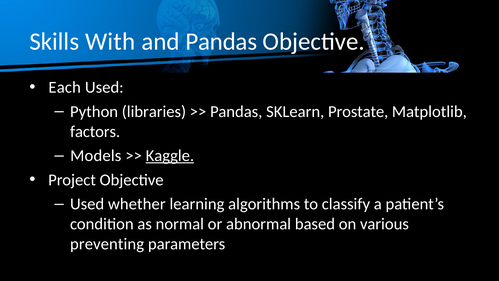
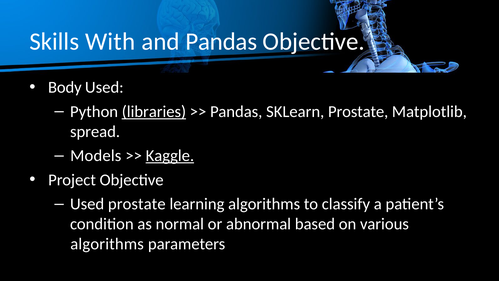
Each: Each -> Body (65, 87)
libraries underline: none -> present (154, 111)
factors: factors -> spread (95, 131)
Used whether: whether -> prostate (137, 204)
preventing: preventing -> algorithms (107, 244)
